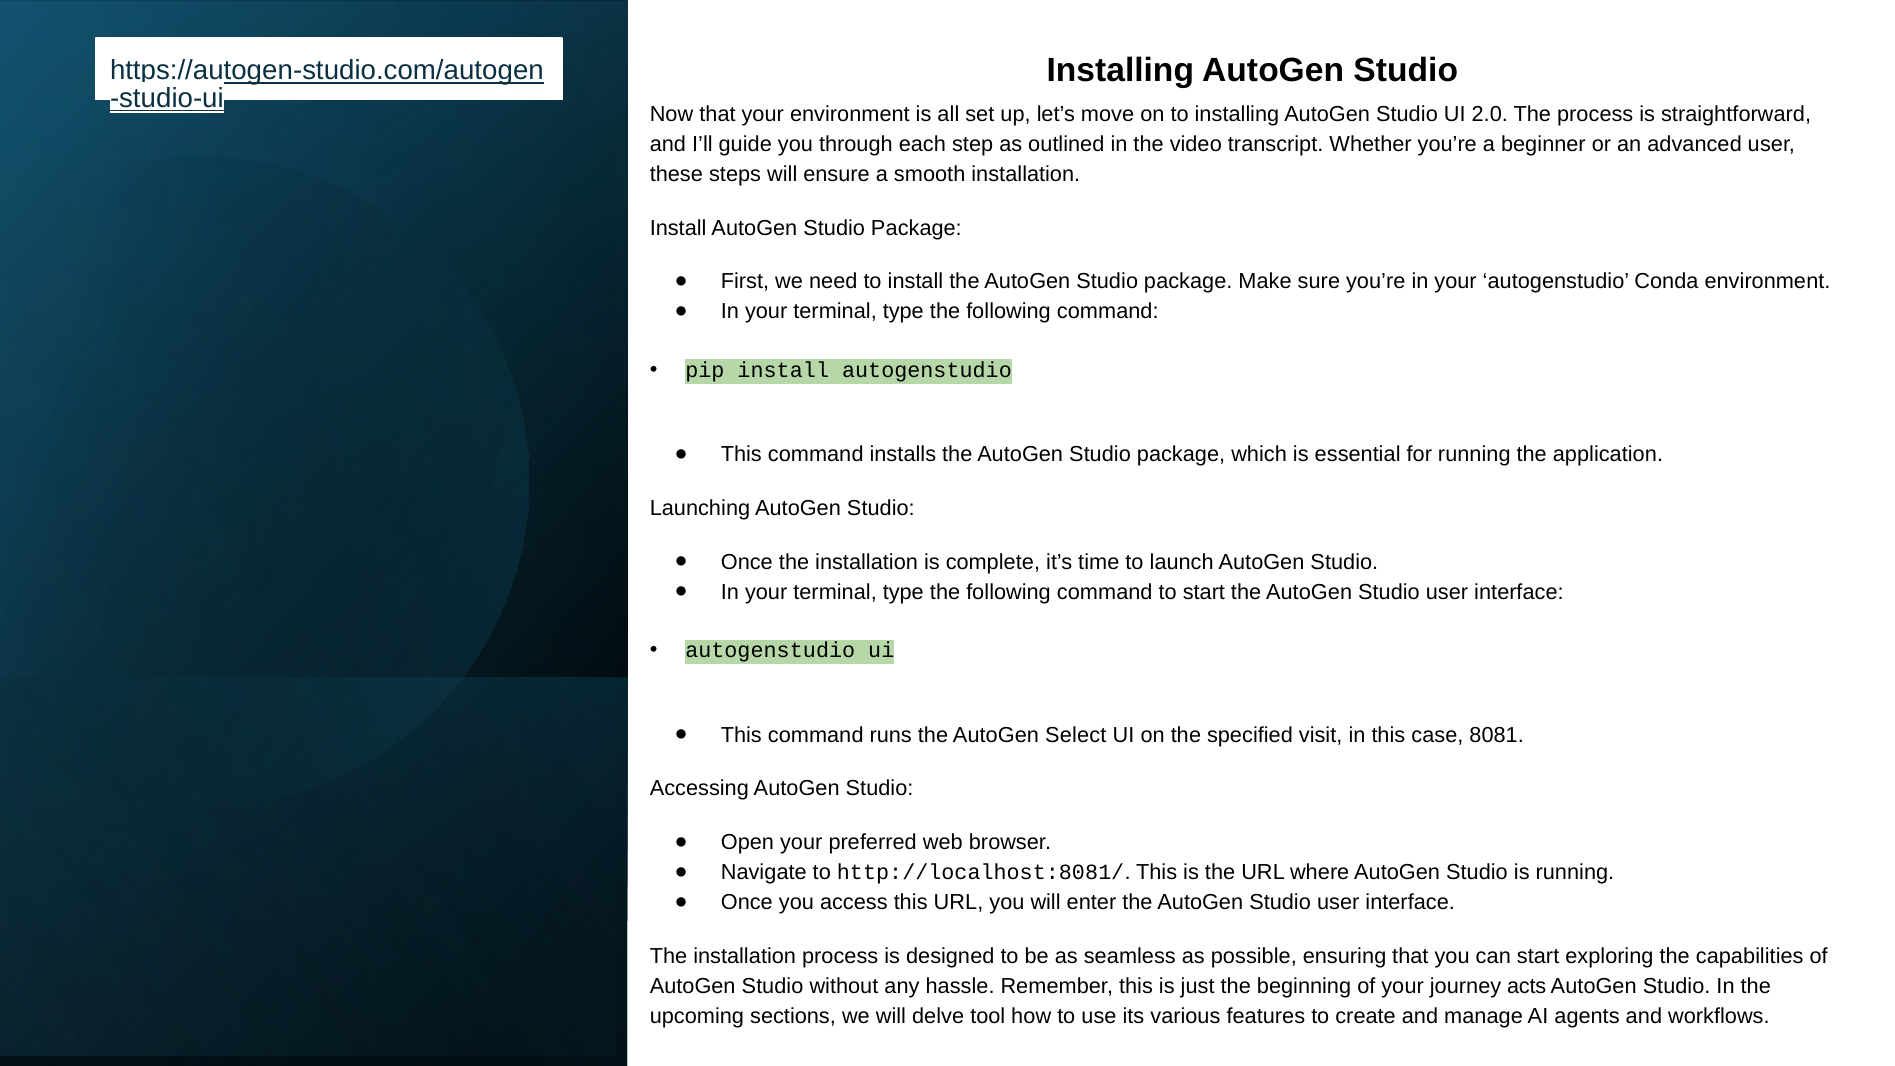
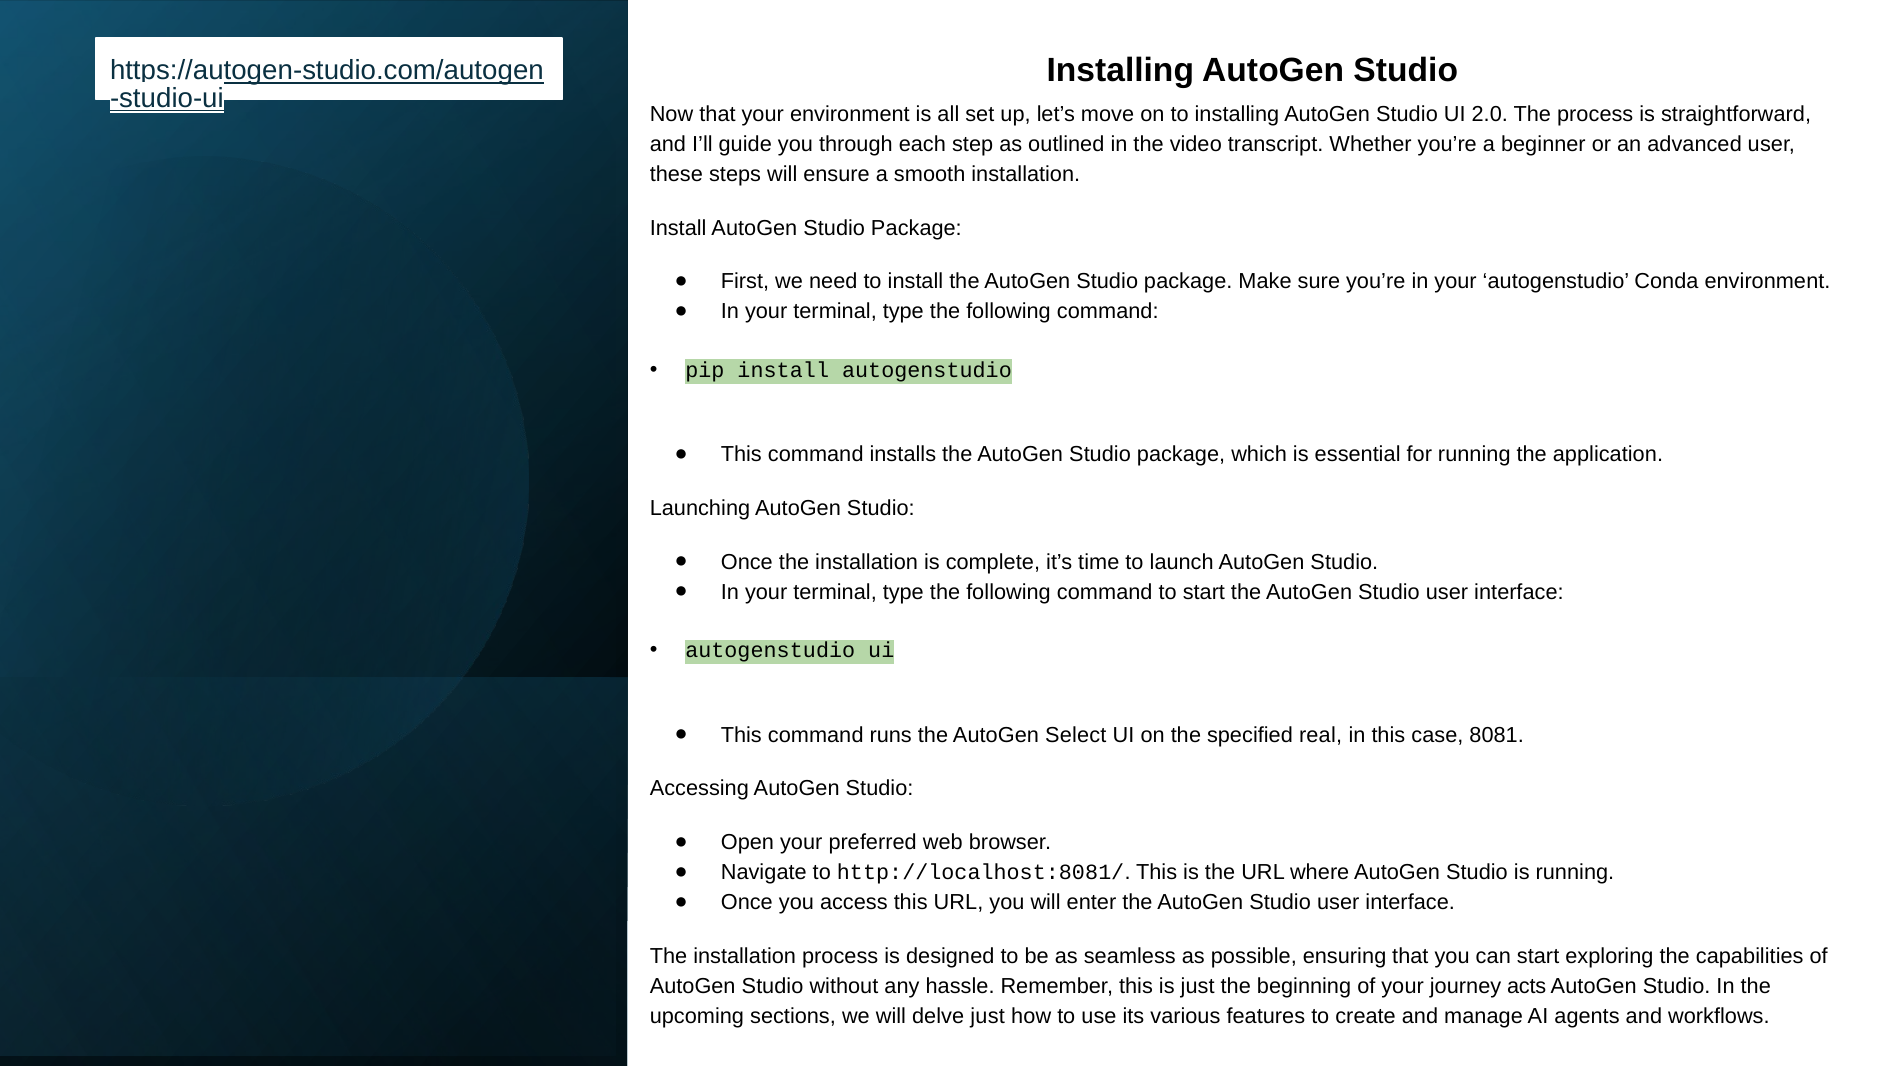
visit: visit -> real (1321, 735)
delve tool: tool -> just (988, 1016)
